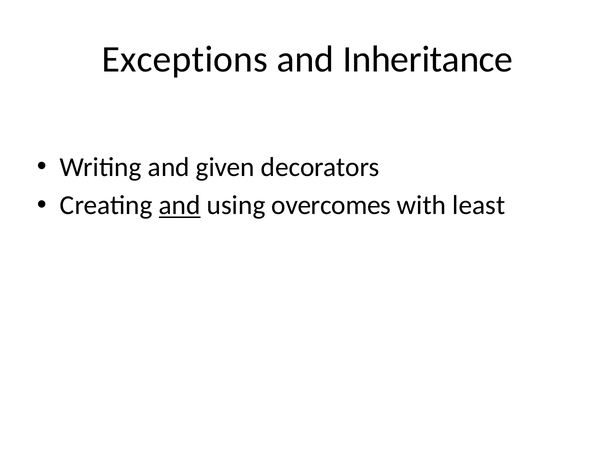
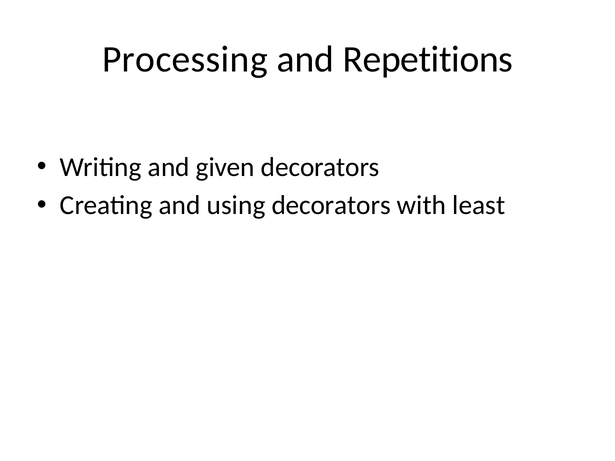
Exceptions: Exceptions -> Processing (185, 60)
Inheritance: Inheritance -> Repetitions (428, 60)
and underline: present -> none (180, 206)
using overcomes: overcomes -> decorators (331, 206)
